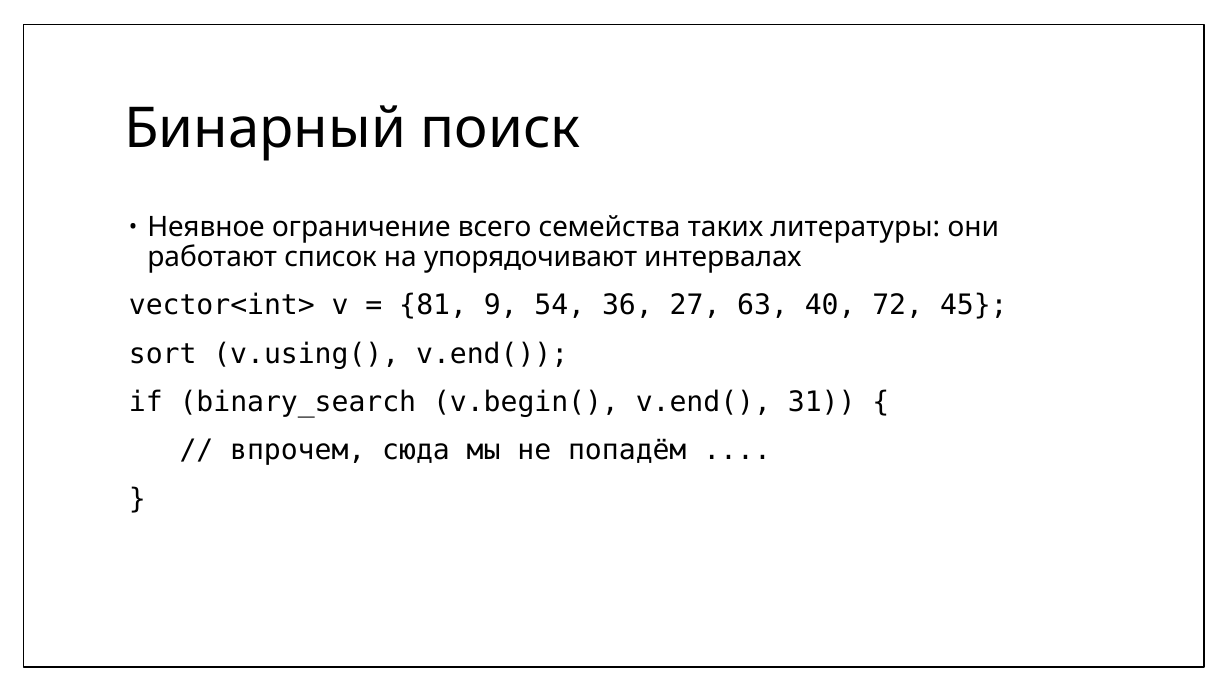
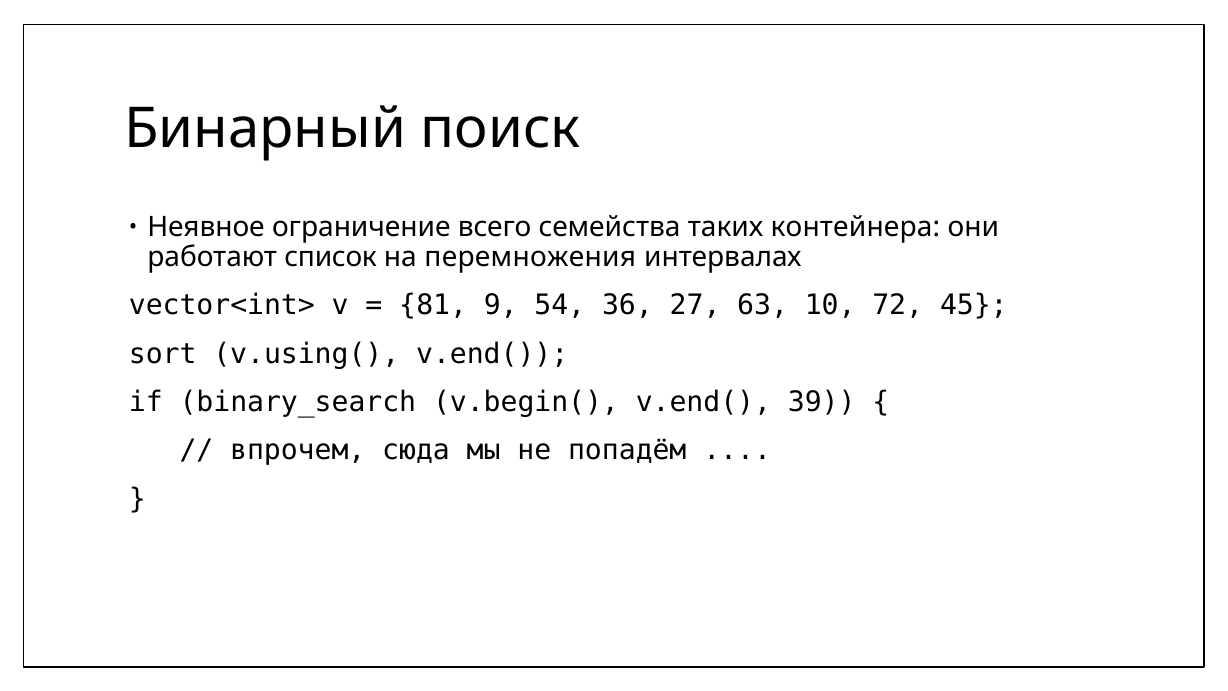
литературы: литературы -> контейнера (855, 227)
упорядочивают: упорядочивают -> перемножения (530, 257)
40: 40 -> 10 (830, 306)
31: 31 -> 39 (822, 402)
